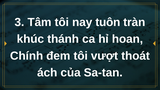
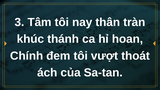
tuôn: tuôn -> thân (108, 22)
